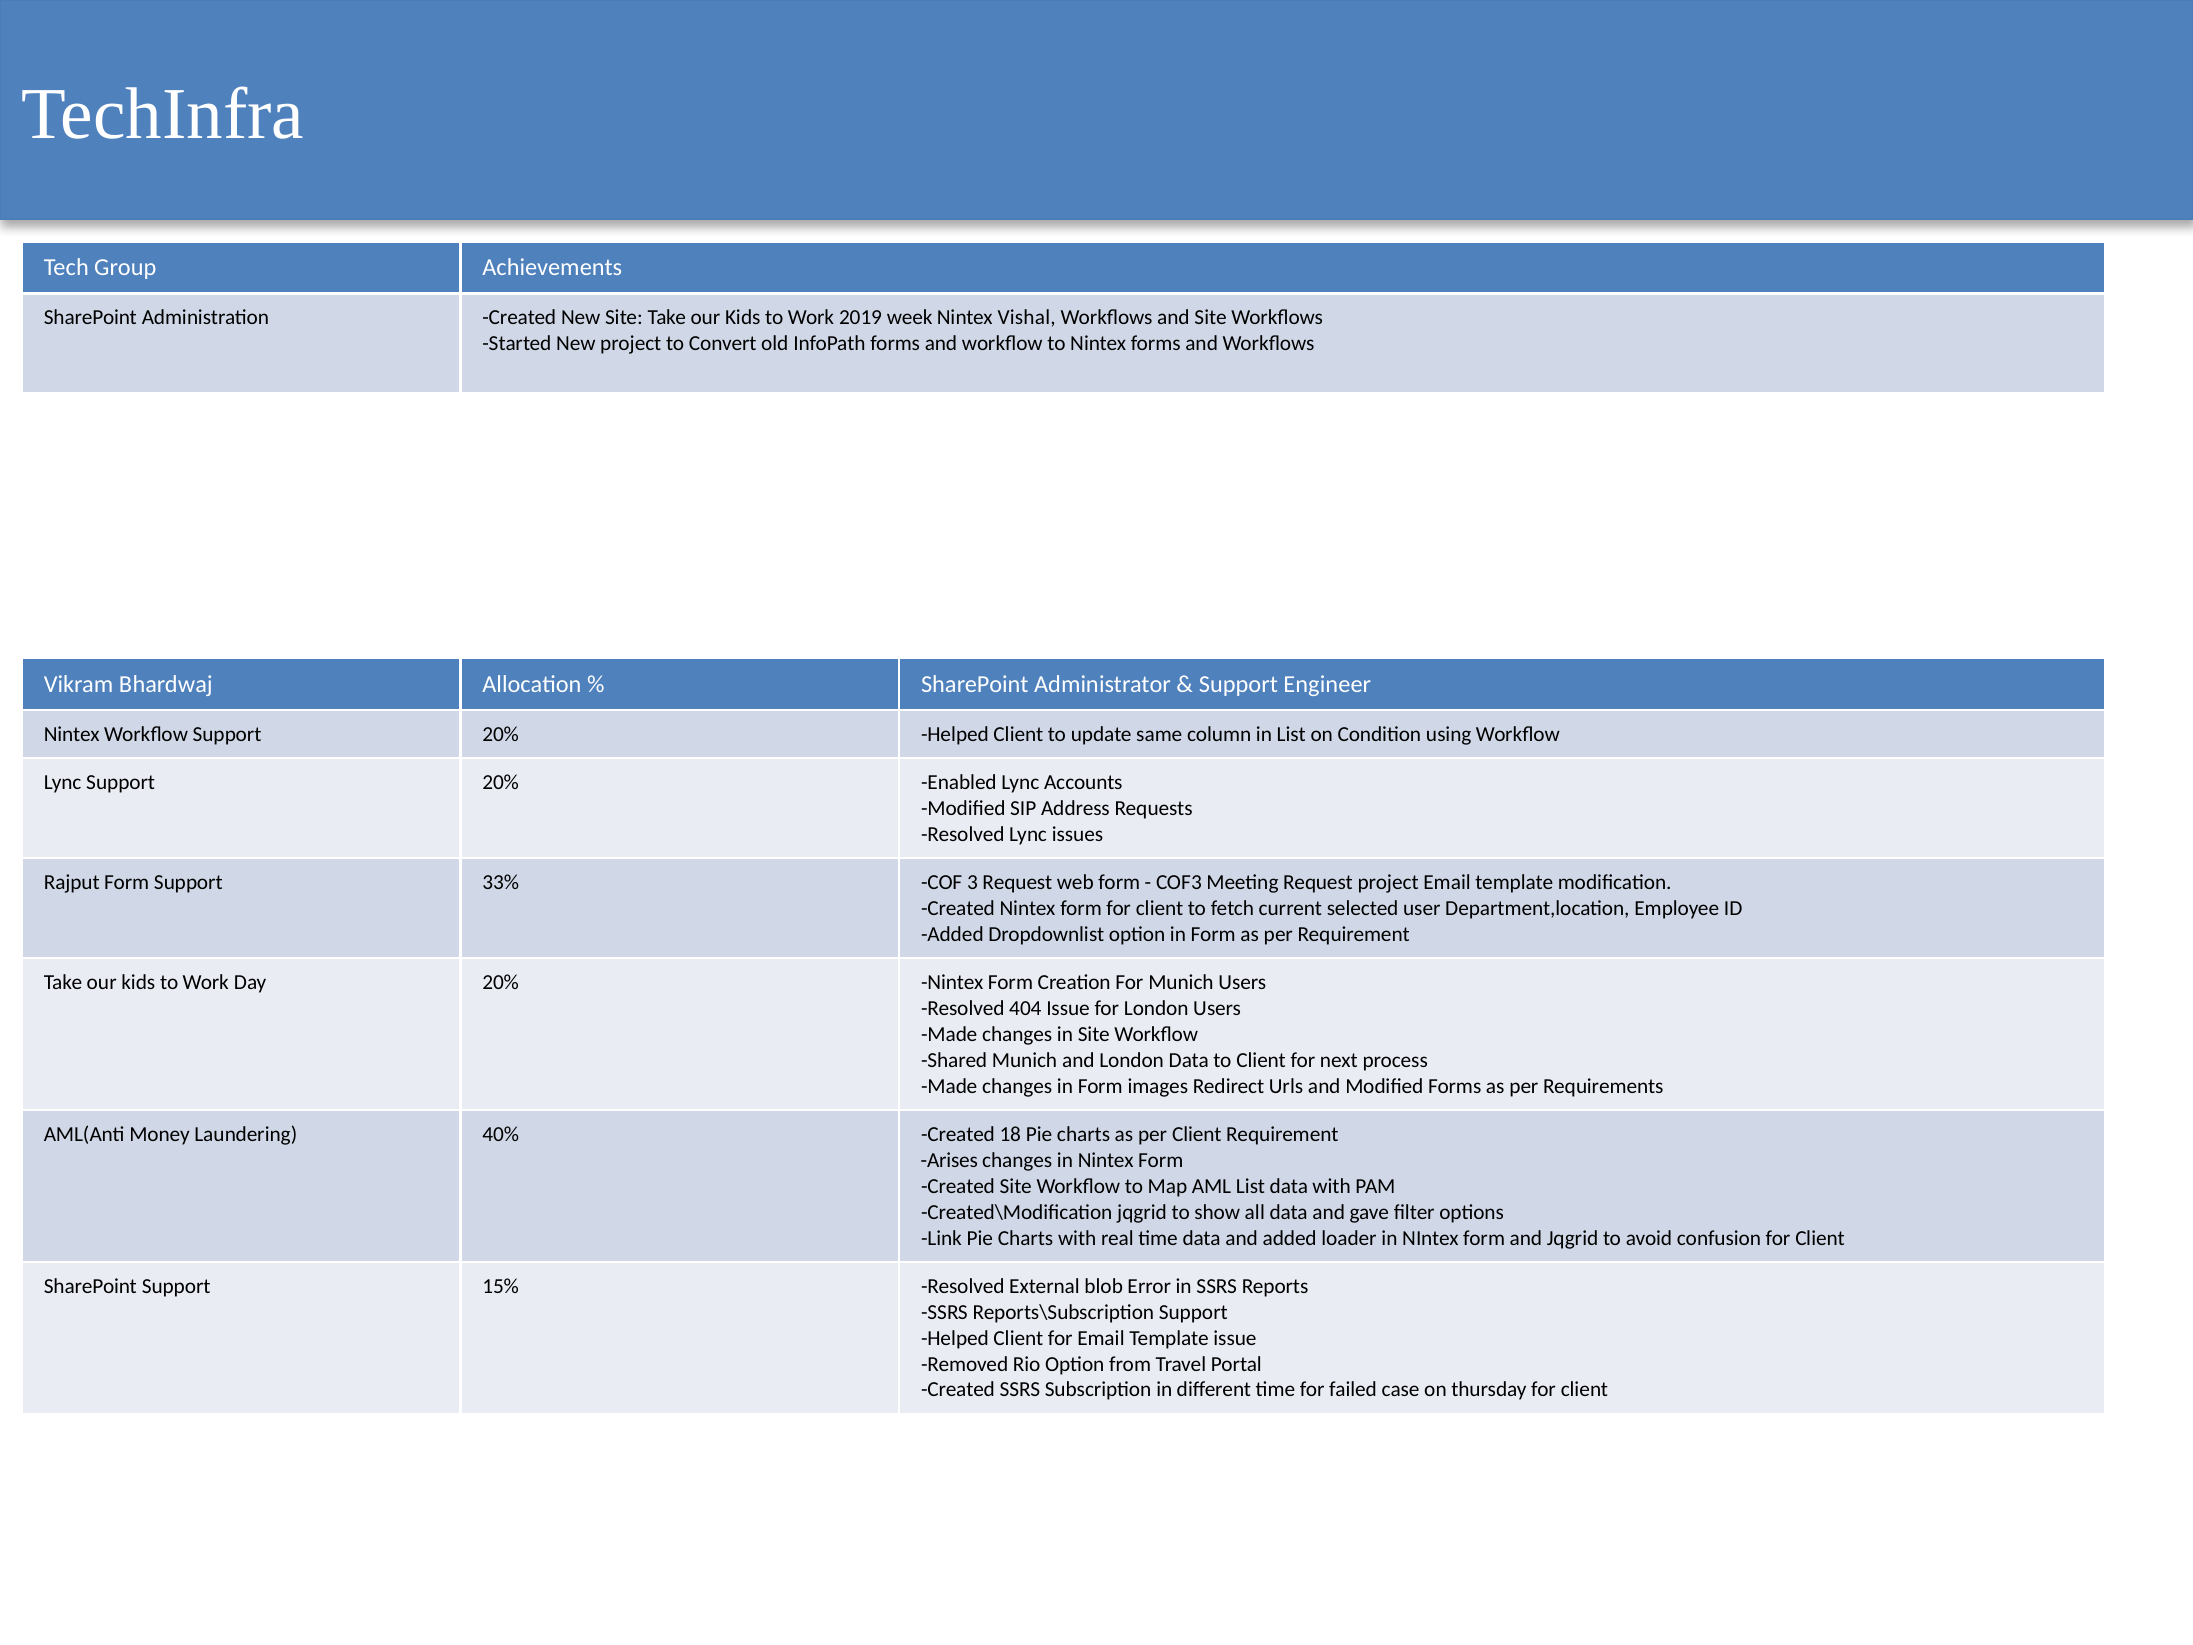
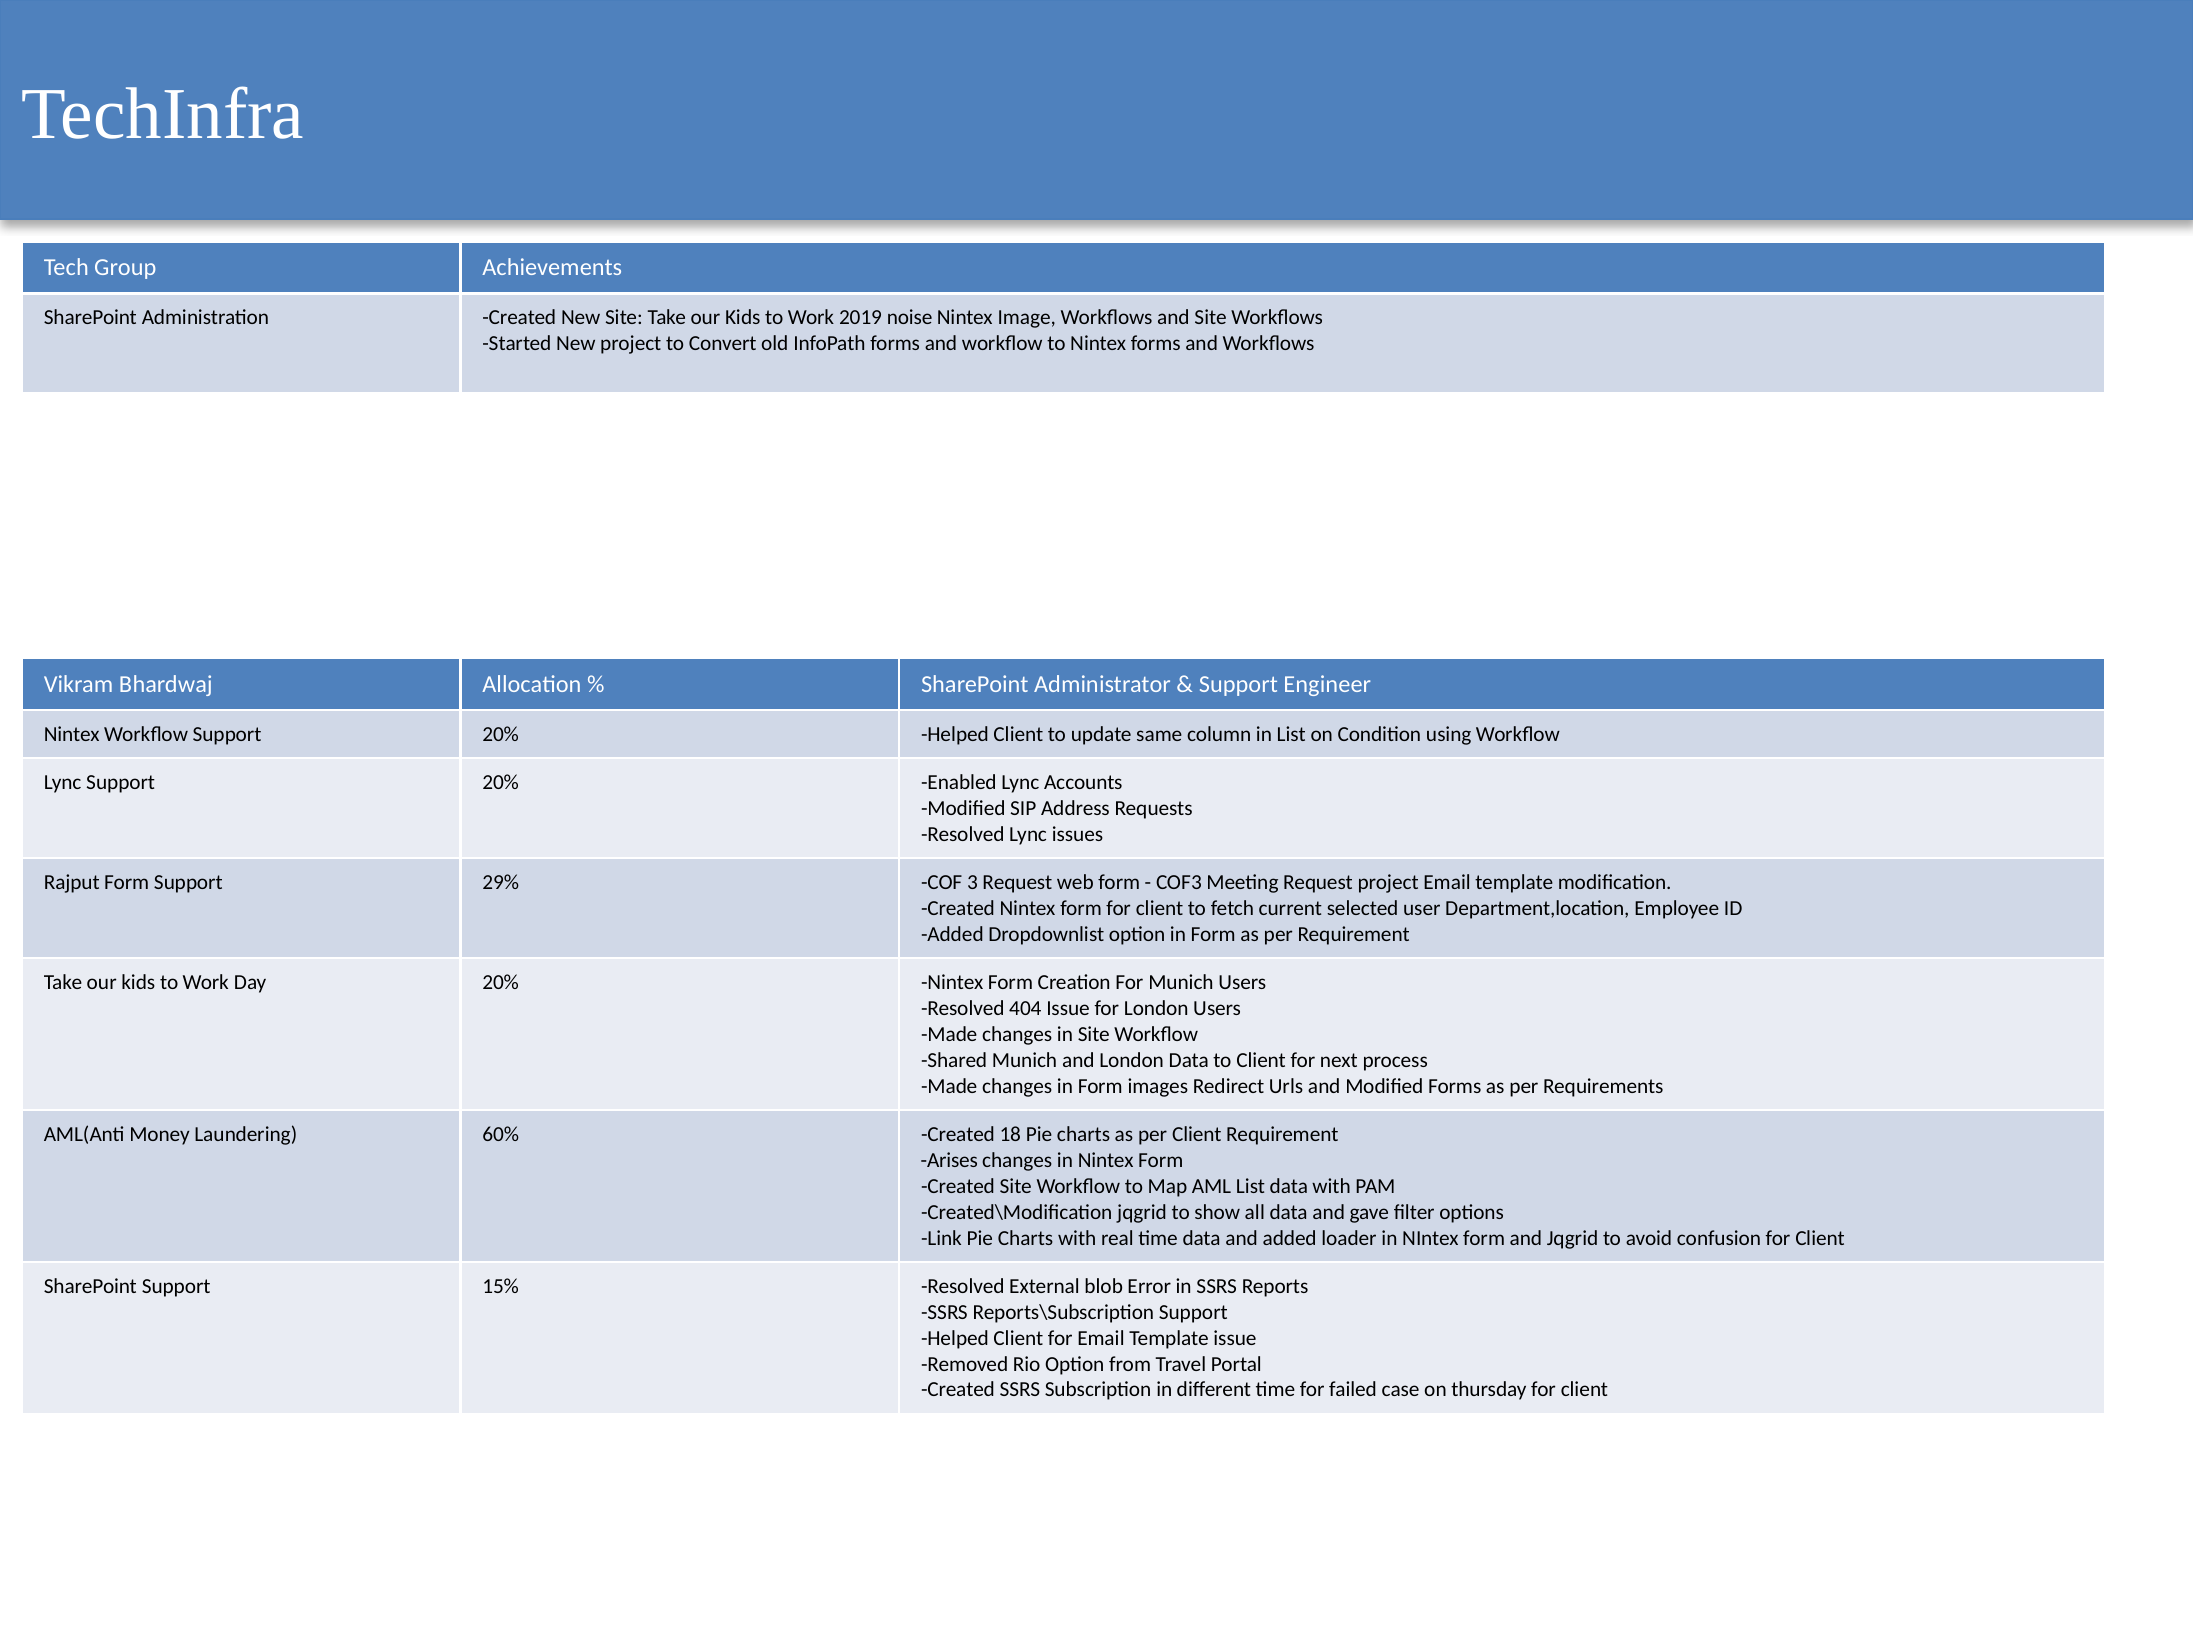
week: week -> noise (910, 317)
Vishal: Vishal -> Image (1027, 317)
33%: 33% -> 29% (501, 882)
40%: 40% -> 60% (501, 1134)
